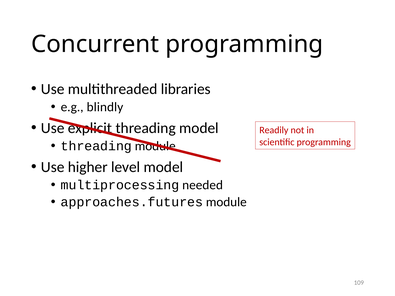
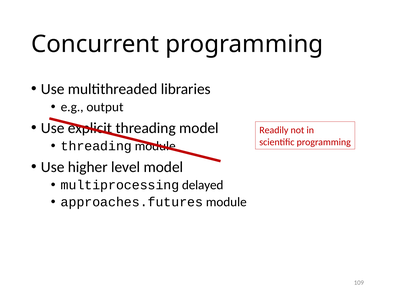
blindly: blindly -> output (105, 107)
needed: needed -> delayed (203, 185)
